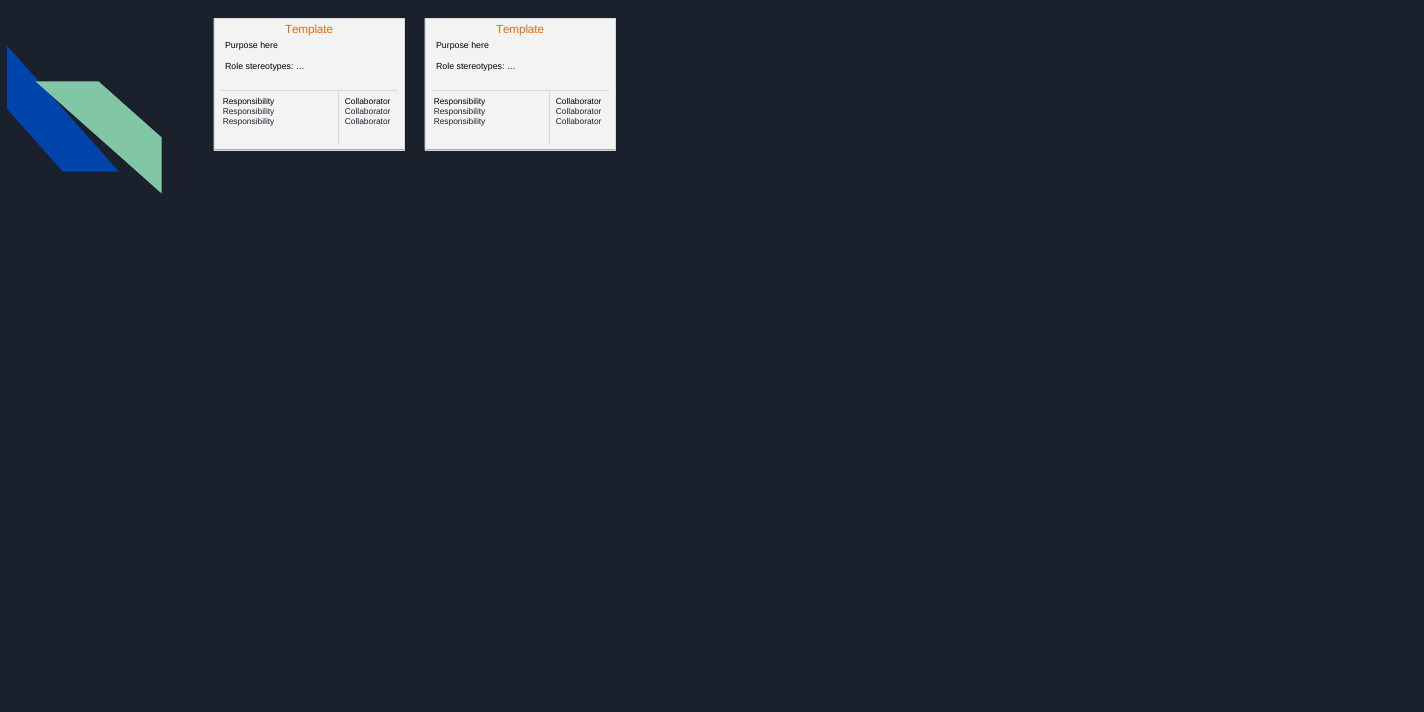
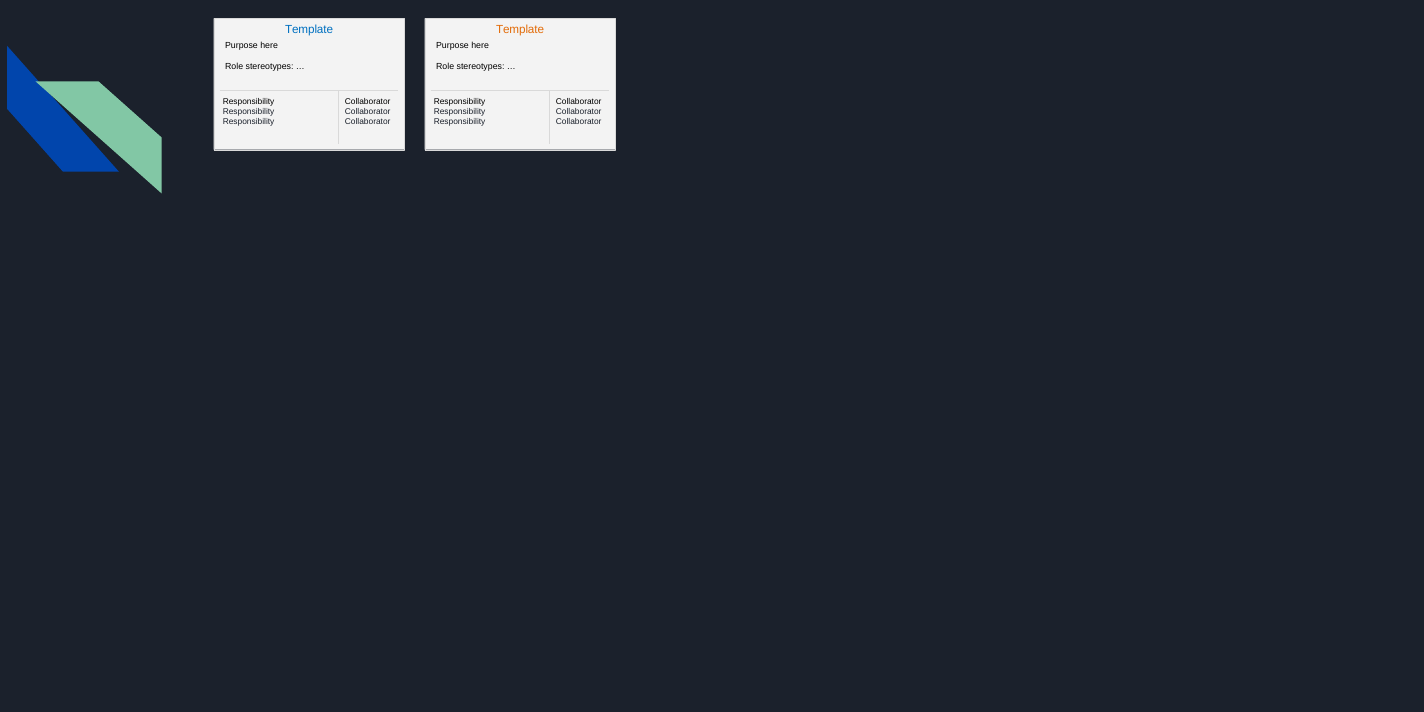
Template colour: orange -> blue (309, 29)
